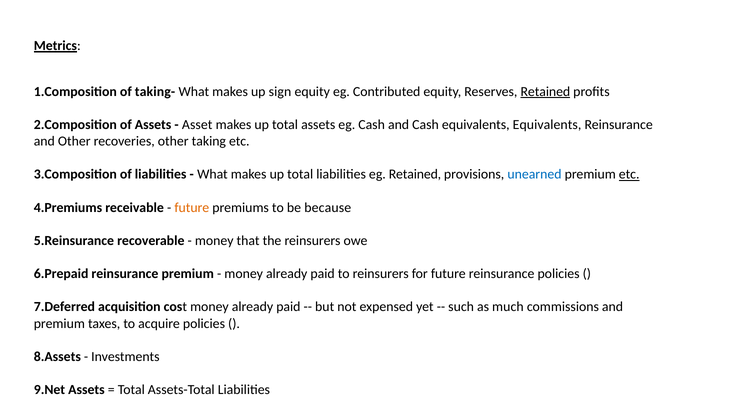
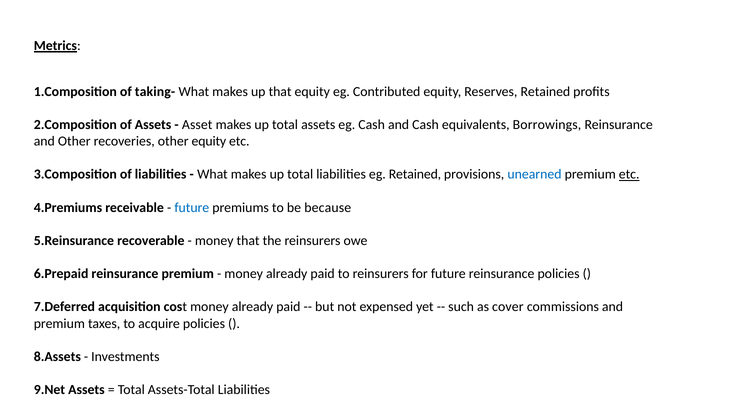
up sign: sign -> that (280, 92)
Retained underline: present -> none (545, 92)
equivalents Equivalents: Equivalents -> Borrowings (547, 125)
other taking: taking -> equity (209, 141)
future colour: orange -> blue (192, 208)
much: much -> cover (508, 307)
